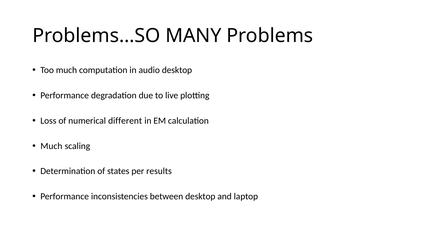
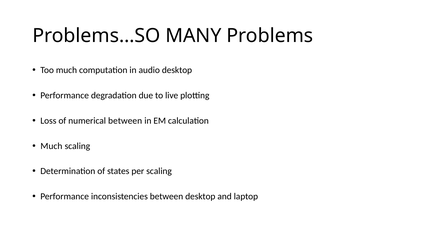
numerical different: different -> between (125, 121)
per results: results -> scaling (159, 171)
